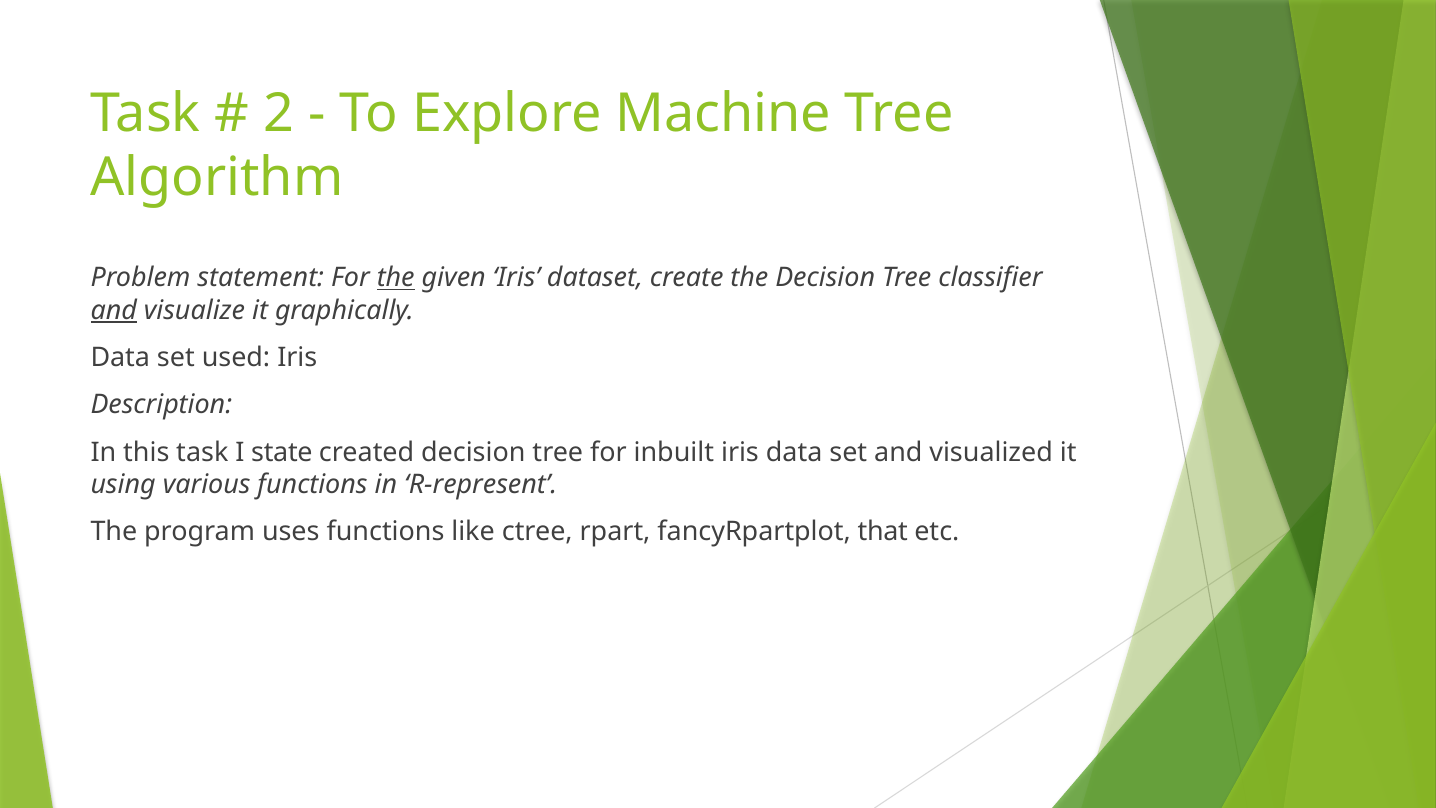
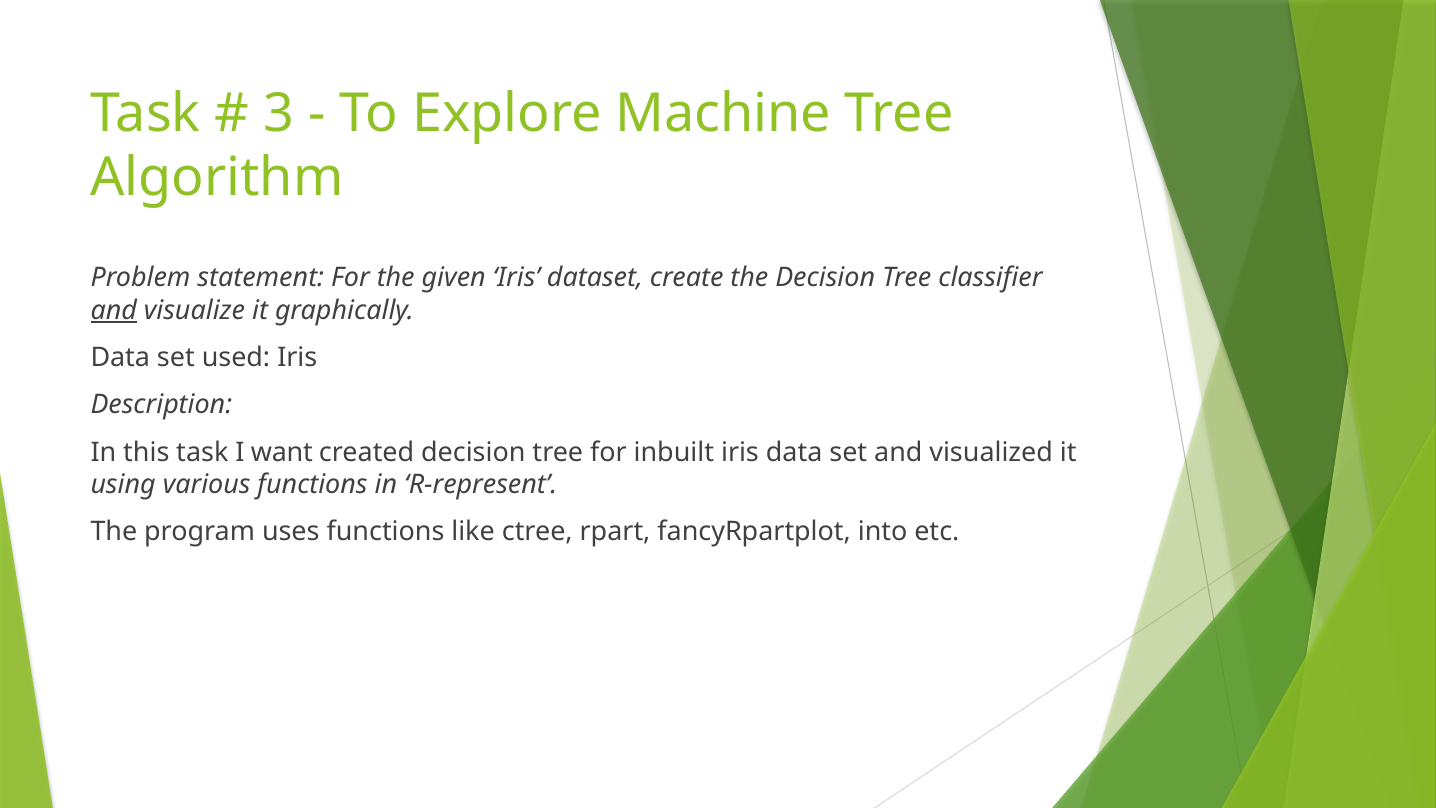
2: 2 -> 3 (279, 113)
the underline: present -> none (396, 278)
state: state -> want (282, 452)
that: that -> into (883, 532)
